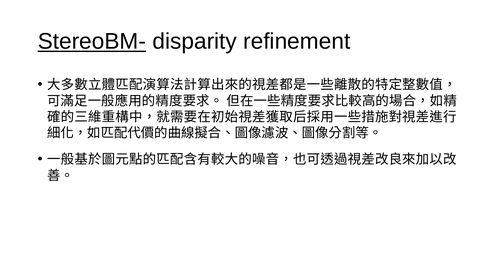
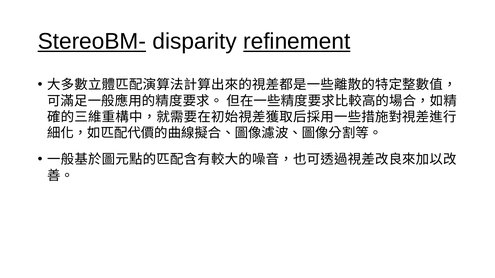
refinement underline: none -> present (297, 42)
